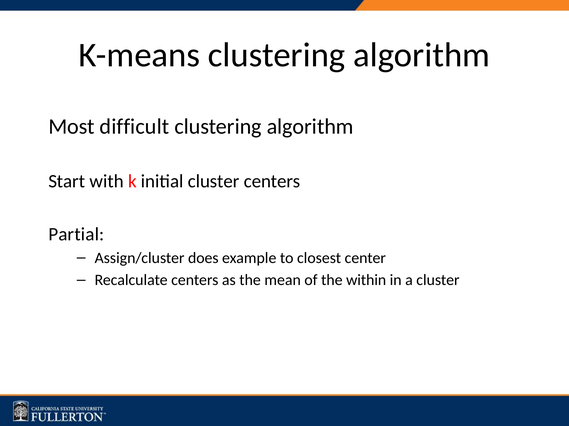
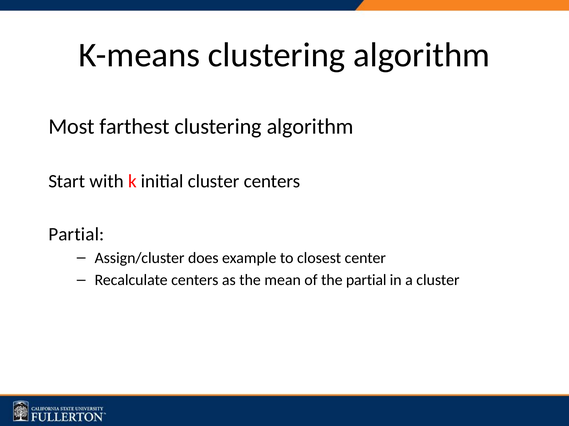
difficult: difficult -> farthest (135, 127)
the within: within -> partial (366, 281)
